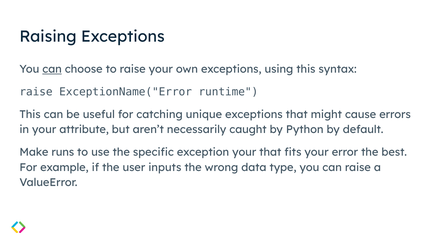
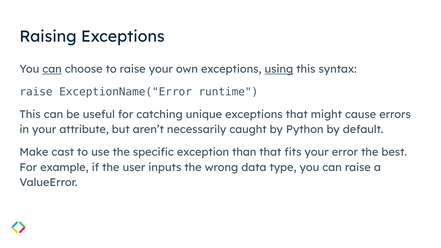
using underline: none -> present (279, 69)
runs: runs -> cast (63, 152)
exception your: your -> than (244, 152)
